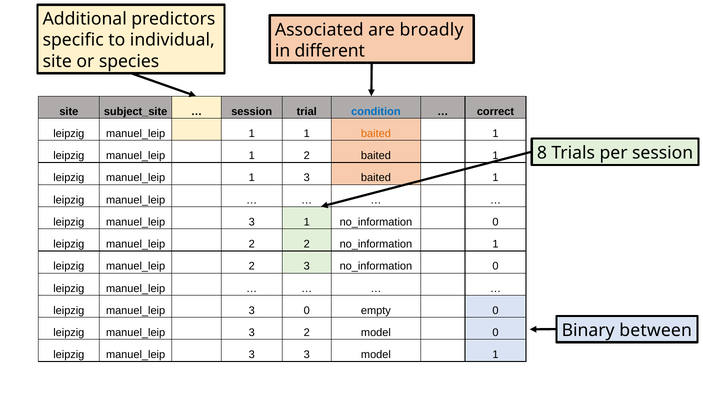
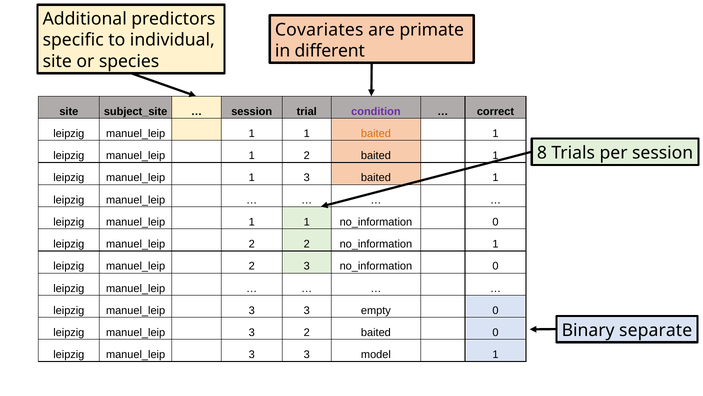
Associated: Associated -> Covariates (319, 30)
broadly: broadly -> primate (432, 30)
condition colour: blue -> purple (376, 111)
3: 3 -> 1 (252, 222)
0: 0 -> 3 (307, 310)
between: between -> separate (656, 330)
3 2 model: model -> baited (376, 332)
